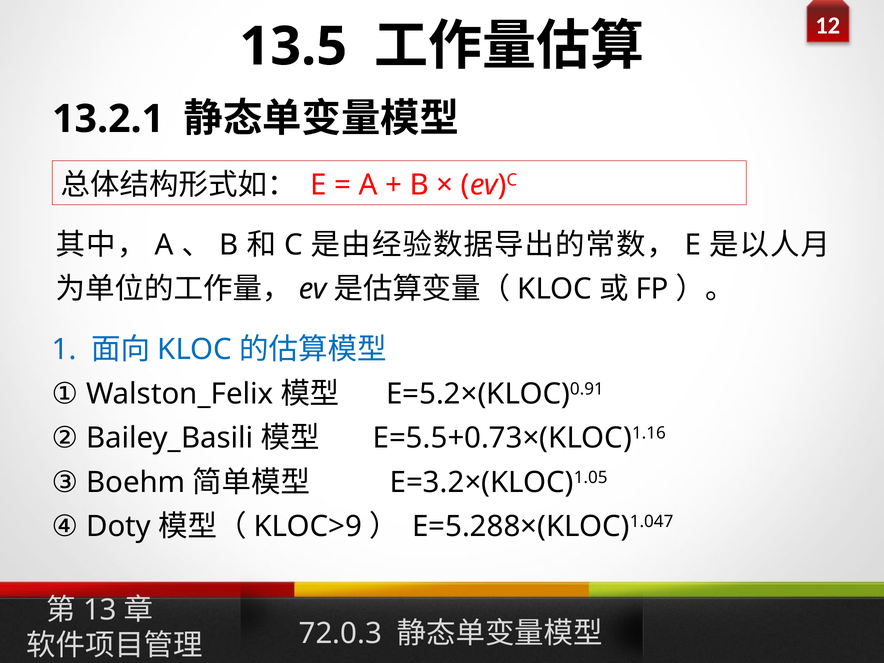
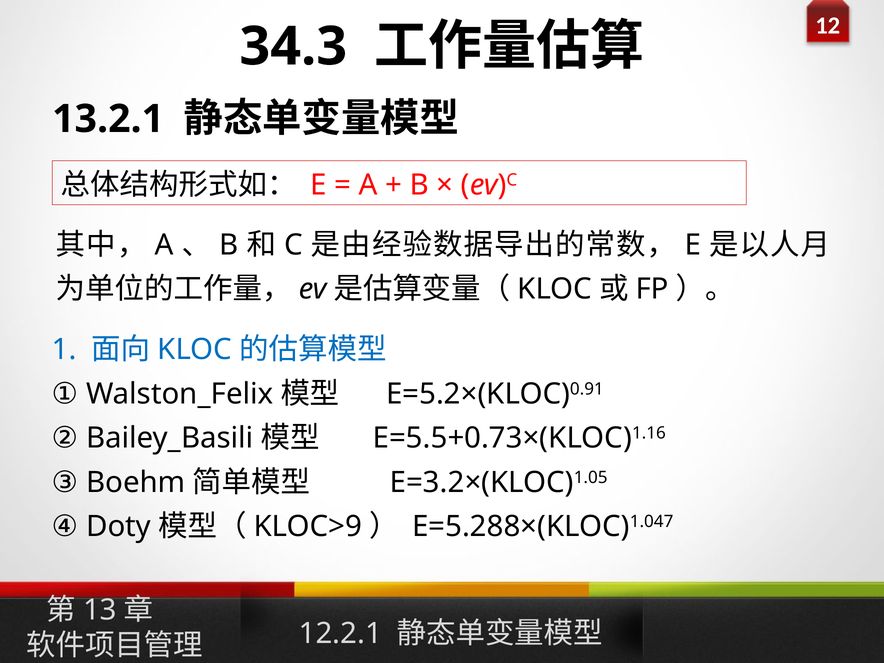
13.5: 13.5 -> 34.3 (293, 47)
72.0.3: 72.0.3 -> 12.2.1 (340, 633)
